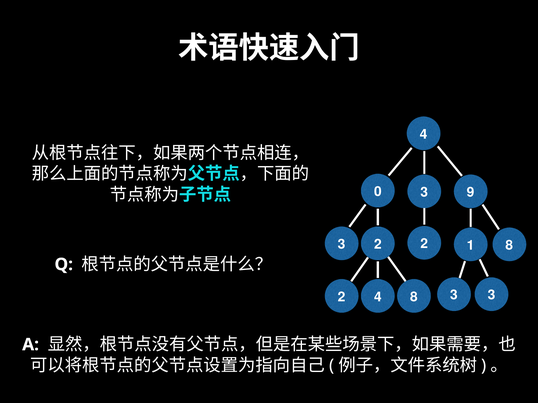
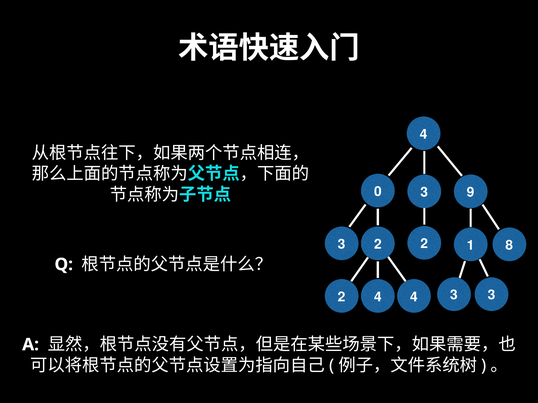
8: 8 -> 4 (414, 297)
